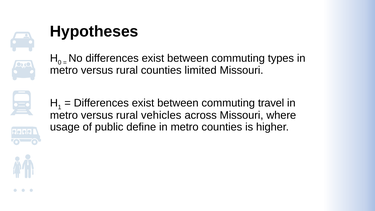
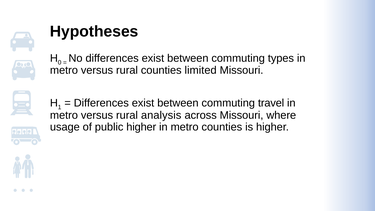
vehicles: vehicles -> analysis (161, 115)
public define: define -> higher (141, 127)
